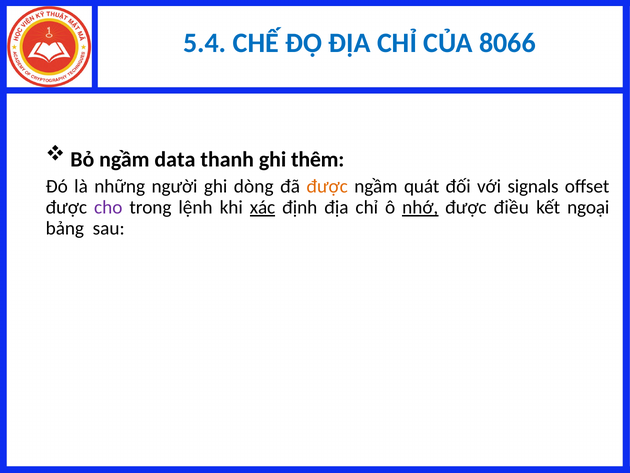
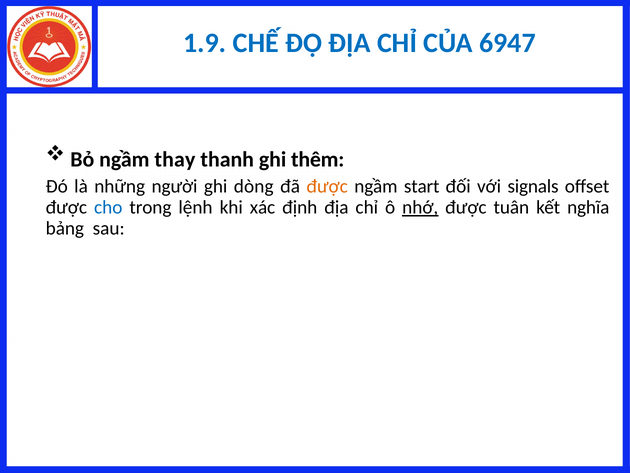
5.4: 5.4 -> 1.9 (205, 43)
8066: 8066 -> 6947 (507, 43)
data: data -> thay (175, 160)
quát: quát -> start (422, 186)
cho colour: purple -> blue (108, 207)
xác underline: present -> none (263, 207)
điều: điều -> tuân (511, 207)
ngoại: ngoại -> nghĩa (588, 207)
